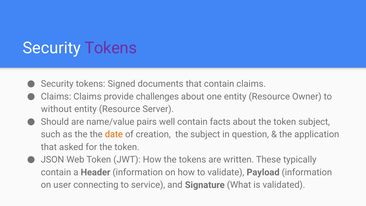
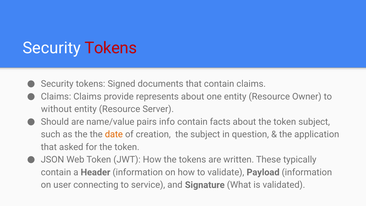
Tokens colour: purple -> red (111, 48)
challenges: challenges -> represents (157, 96)
well: well -> info (167, 122)
